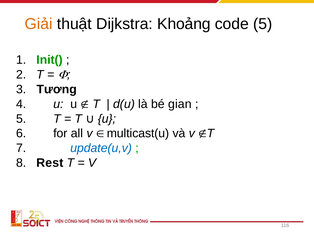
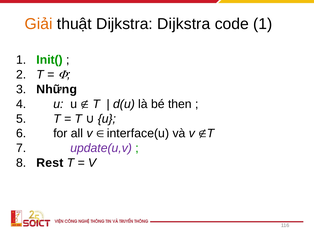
Dijkstra Khoảng: Khoảng -> Dijkstra (184, 24)
code 5: 5 -> 1 (263, 24)
Tương: Tương -> Những (57, 89)
gian: gian -> then (180, 104)
multicast(u: multicast(u -> interface(u (138, 133)
update(u,v colour: blue -> purple (101, 148)
